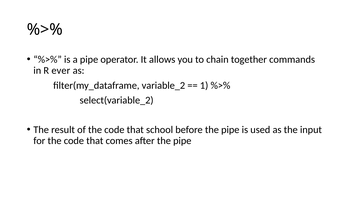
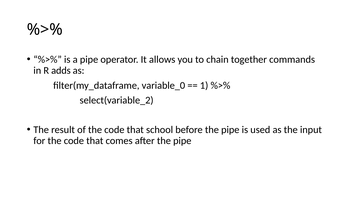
ever: ever -> adds (61, 71)
variable_2: variable_2 -> variable_0 (163, 85)
